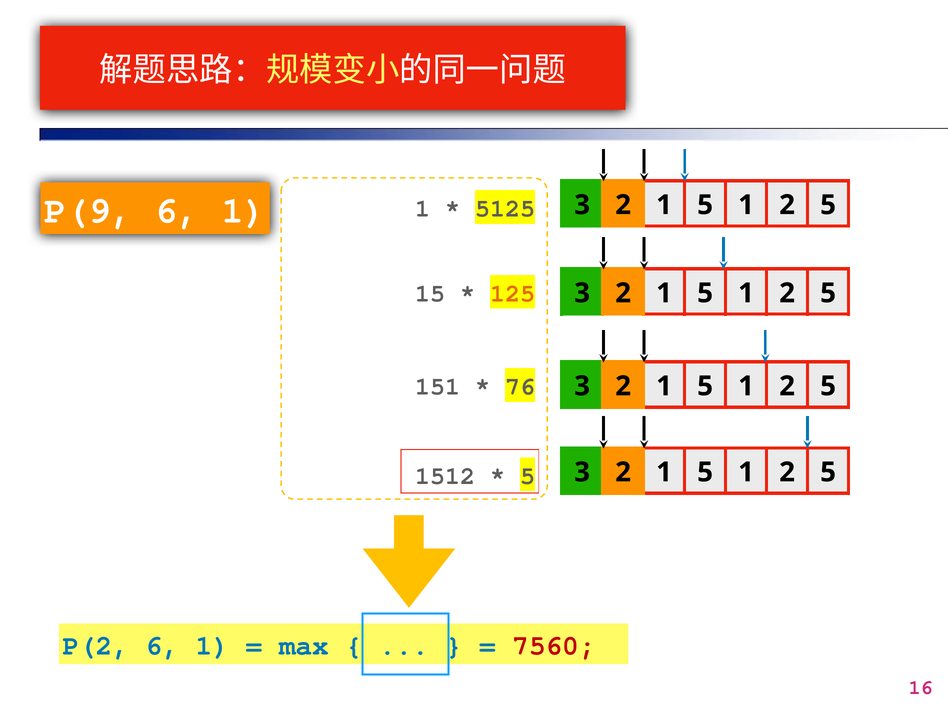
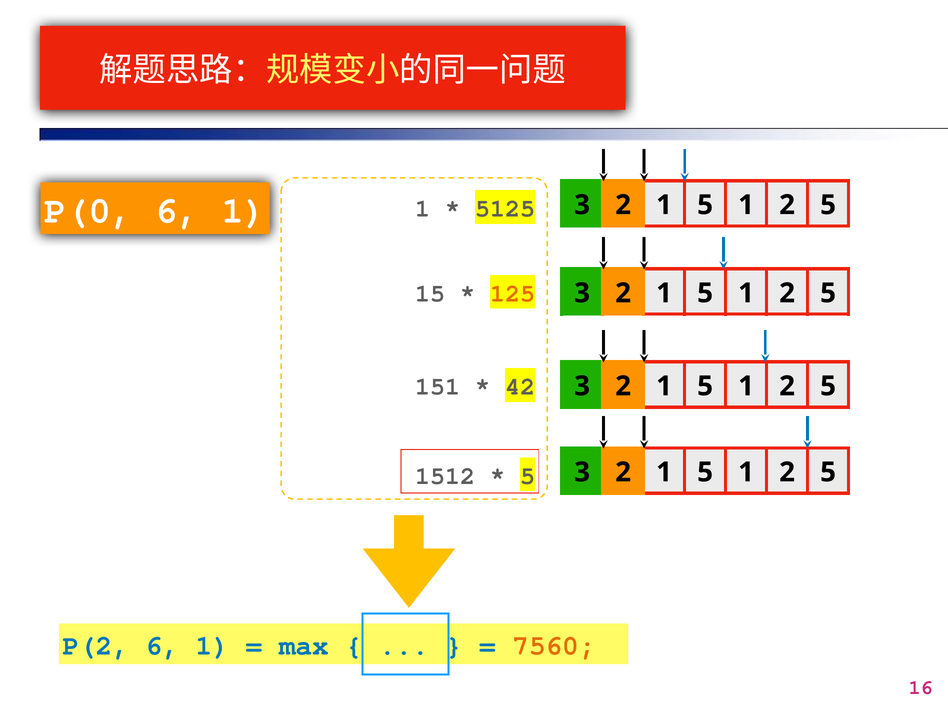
P(9: P(9 -> P(0 (89, 211)
76: 76 -> 42 (520, 387)
7560 colour: red -> orange (554, 646)
